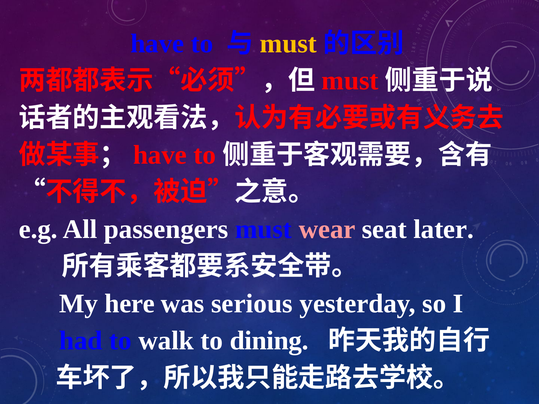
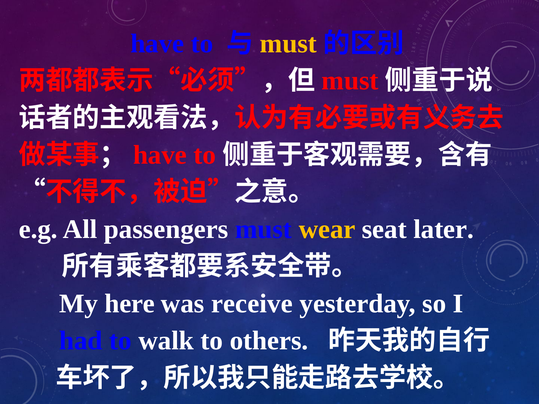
wear colour: pink -> yellow (327, 229)
serious: serious -> receive (252, 304)
dining: dining -> others (269, 341)
